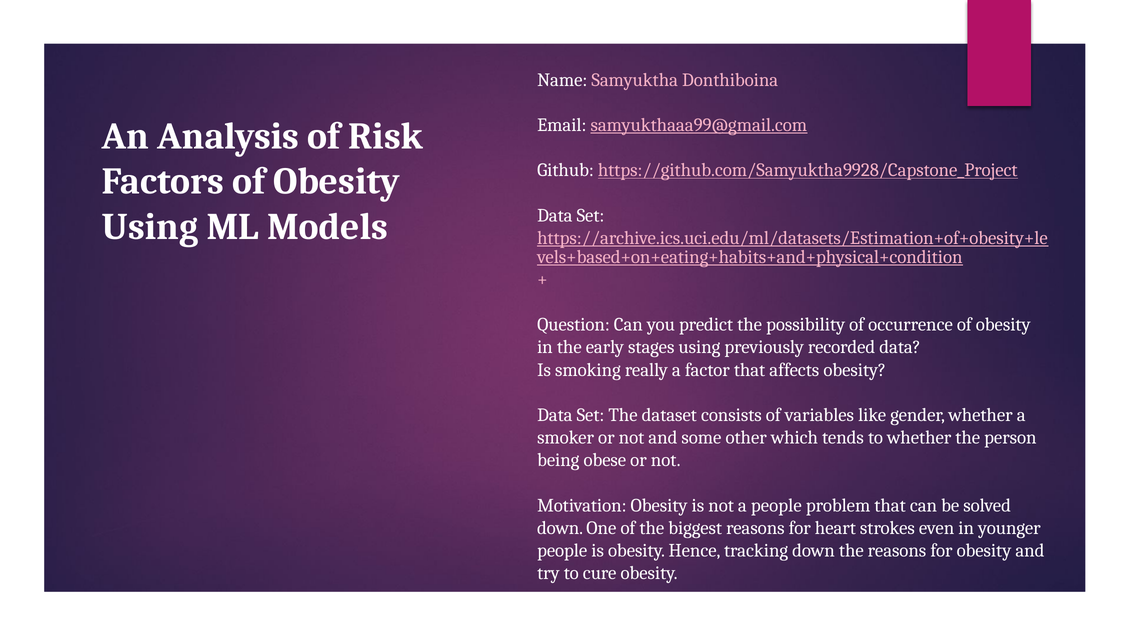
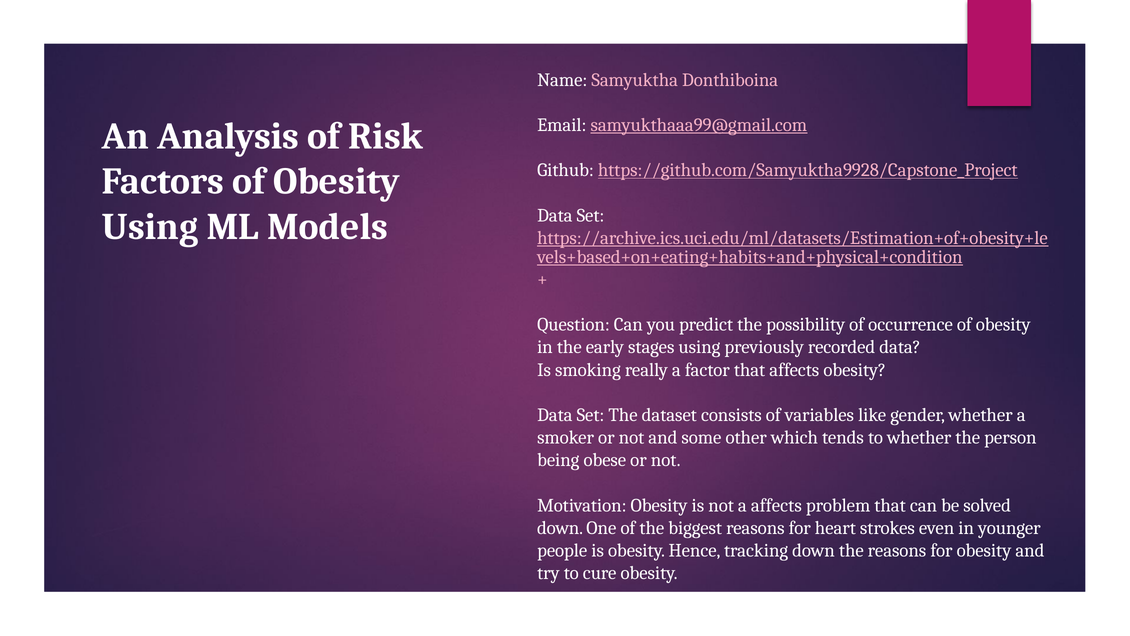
a people: people -> affects (776, 505)
